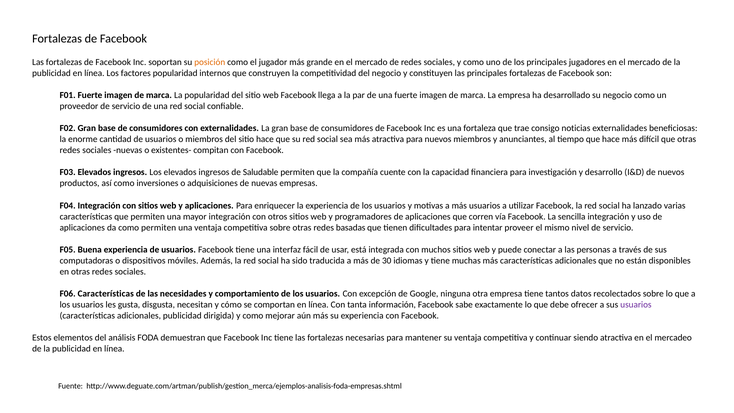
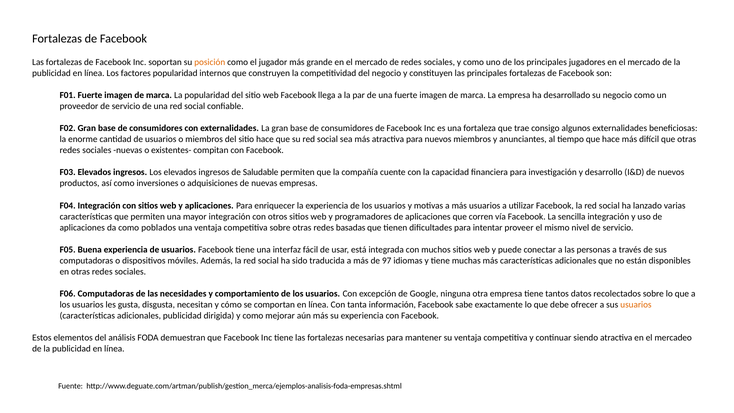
noticias: noticias -> algunos (576, 128)
como permiten: permiten -> poblados (159, 227)
30: 30 -> 97 (387, 260)
F06 Características: Características -> Computadoras (106, 294)
usuarios colour: purple -> orange (636, 305)
